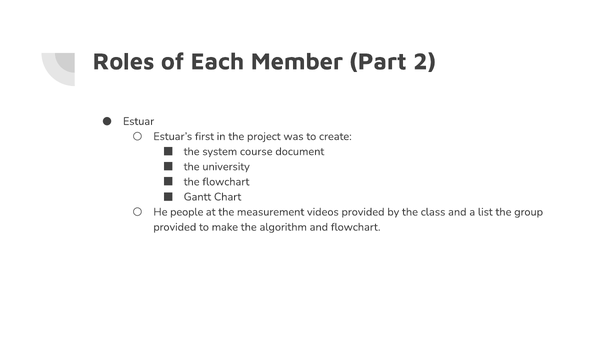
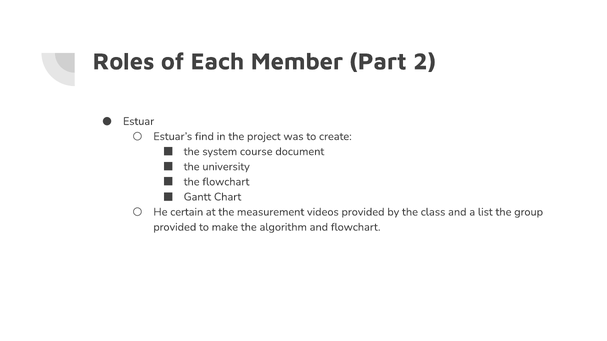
first: first -> find (204, 137)
people: people -> certain (187, 212)
